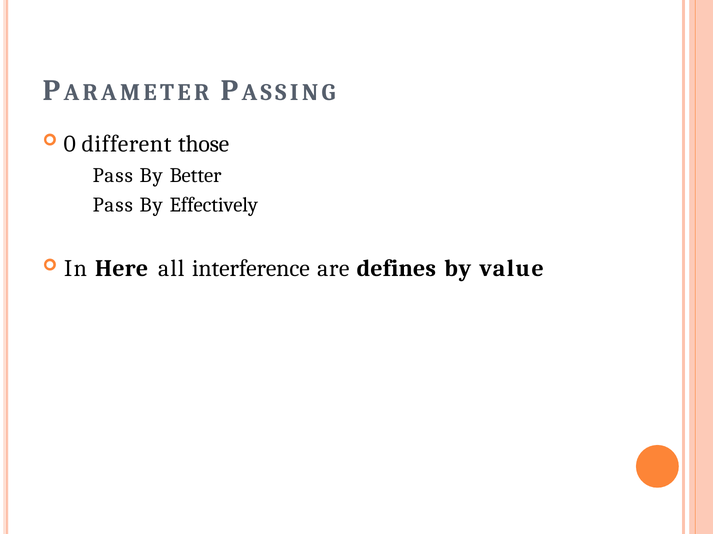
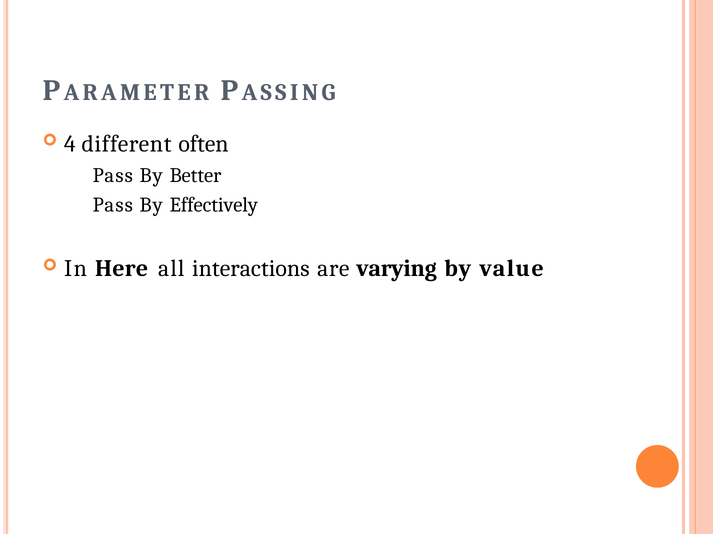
0: 0 -> 4 (70, 144)
those: those -> often (204, 144)
interference: interference -> interactions (251, 269)
defines: defines -> varying (397, 269)
